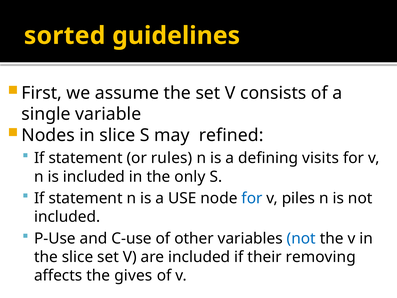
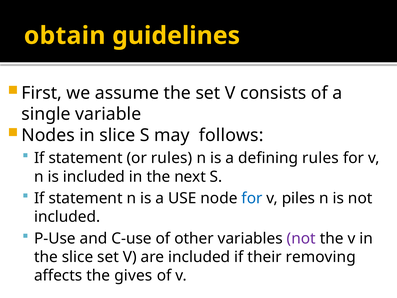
sorted: sorted -> obtain (65, 36)
refined: refined -> follows (231, 135)
defining visits: visits -> rules (320, 158)
only: only -> next (190, 177)
not colour: blue -> purple (301, 238)
